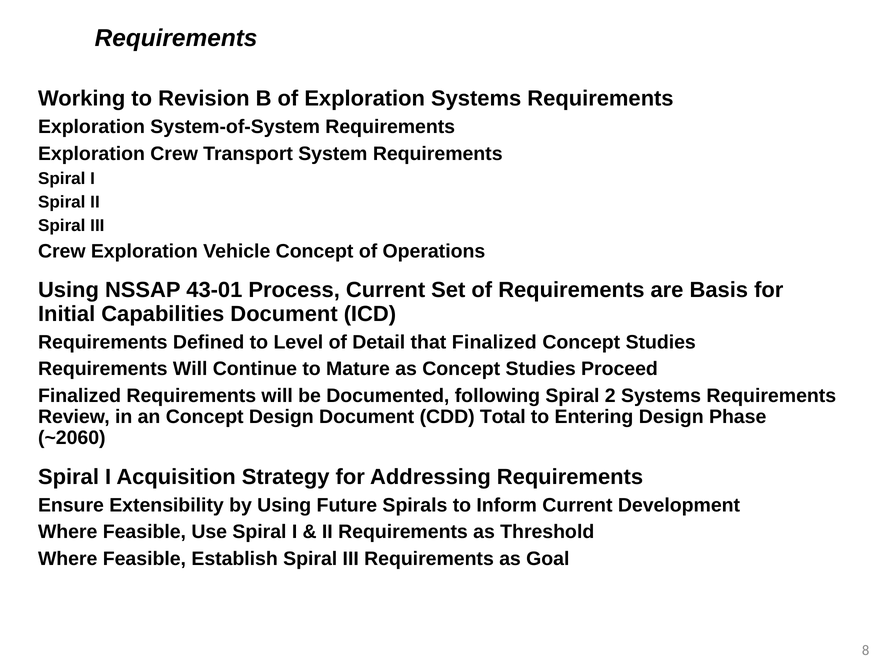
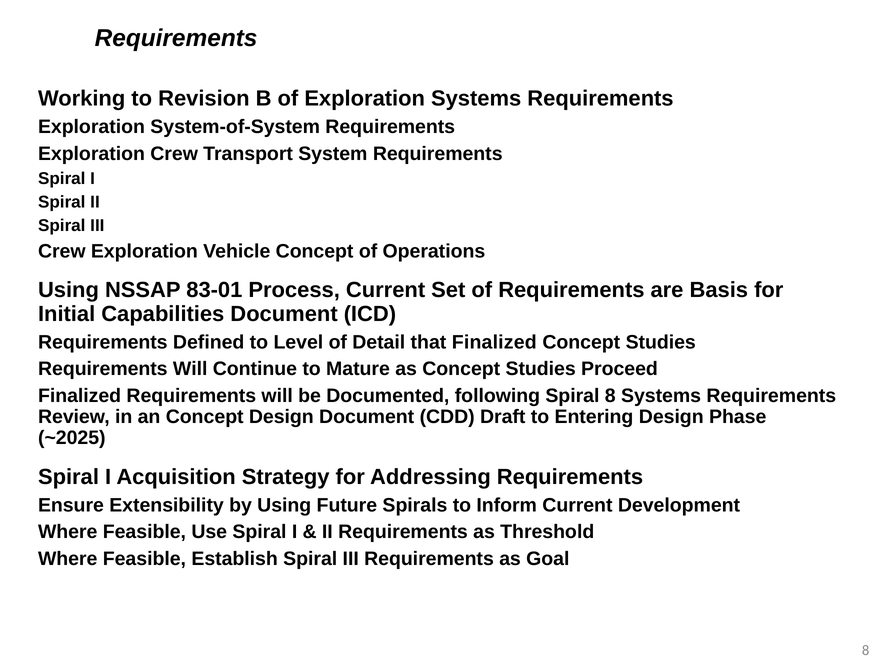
43-01: 43-01 -> 83-01 (214, 290)
Spiral 2: 2 -> 8 (610, 396)
Total: Total -> Draft (503, 417)
~2060: ~2060 -> ~2025 (72, 438)
